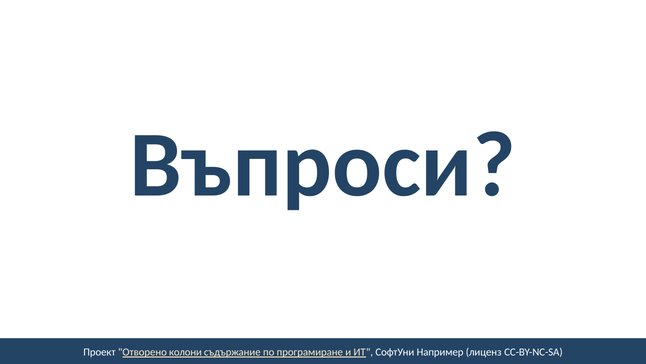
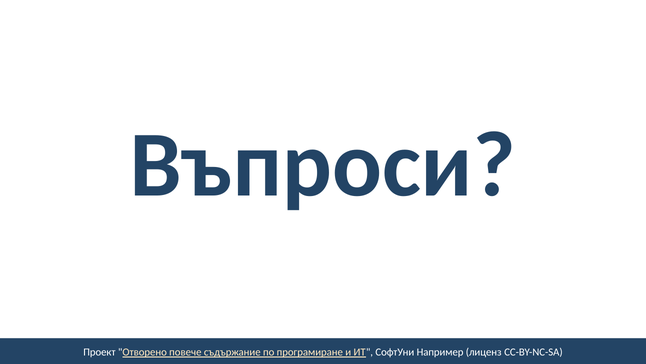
колони: колони -> повече (185, 352)
